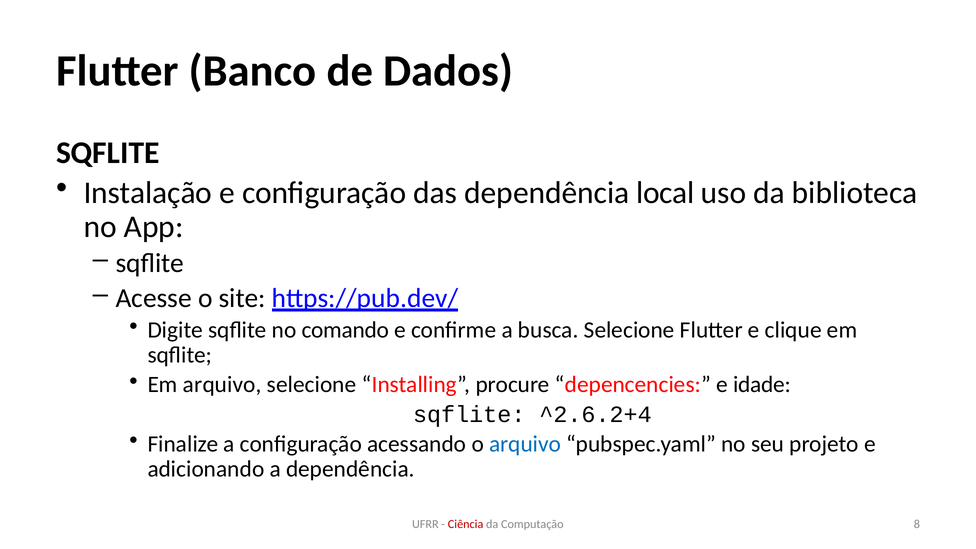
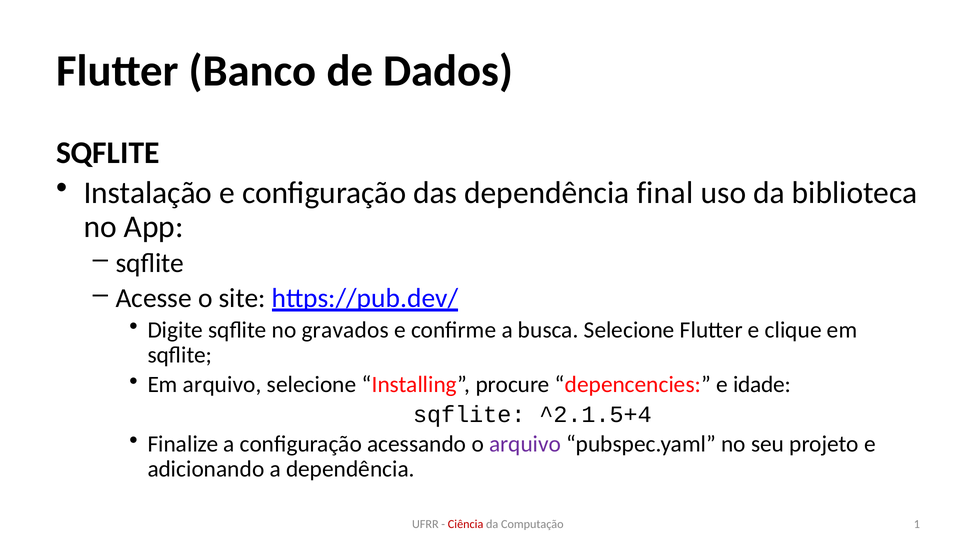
local: local -> final (665, 193)
comando: comando -> gravados (345, 330)
^2.6.2+4: ^2.6.2+4 -> ^2.1.5+4 (596, 414)
arquivo colour: blue -> purple (525, 444)
8: 8 -> 1 (917, 524)
